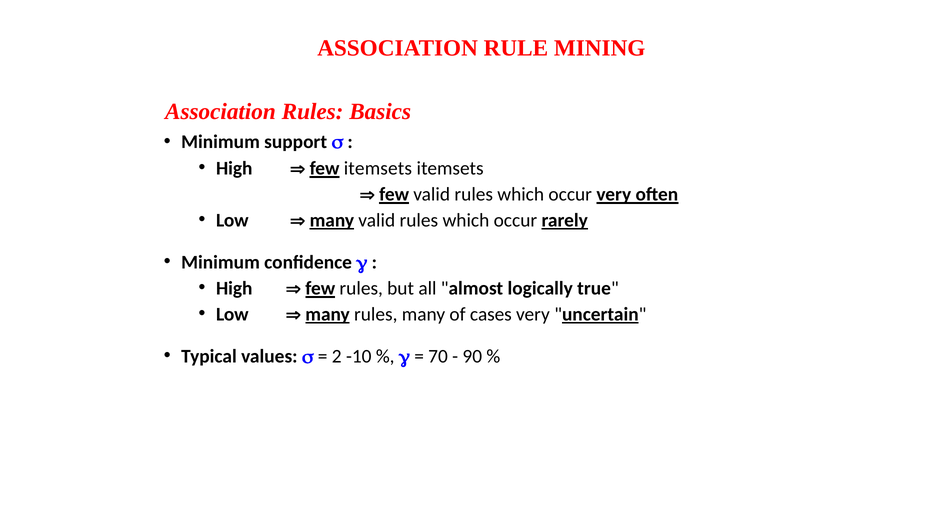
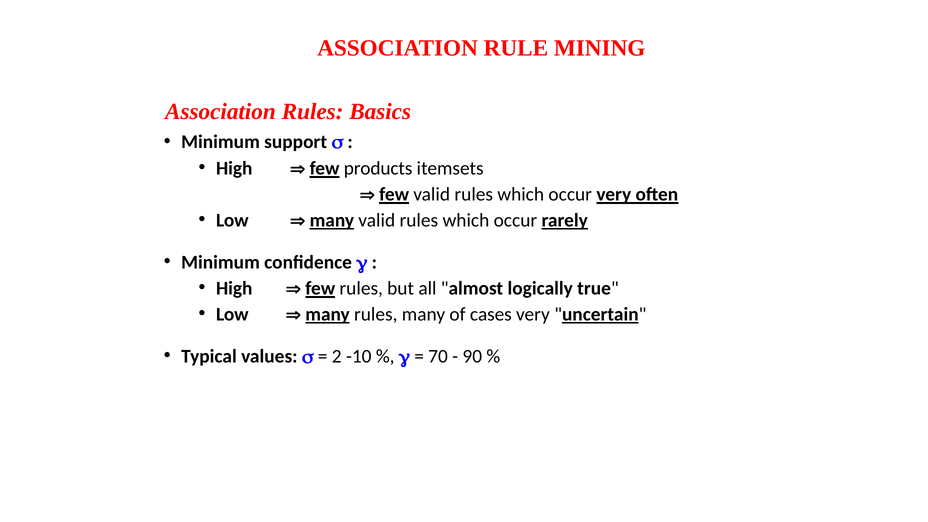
few itemsets: itemsets -> products (378, 169)
